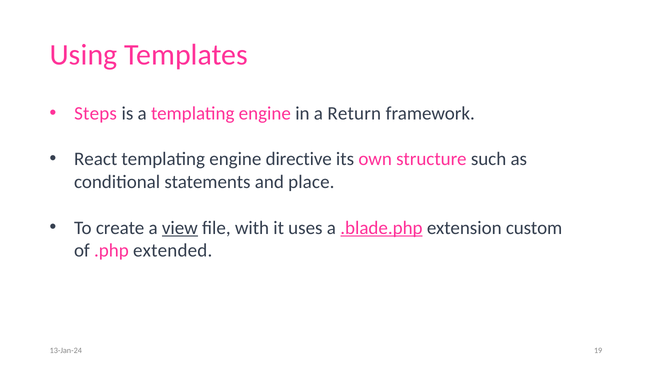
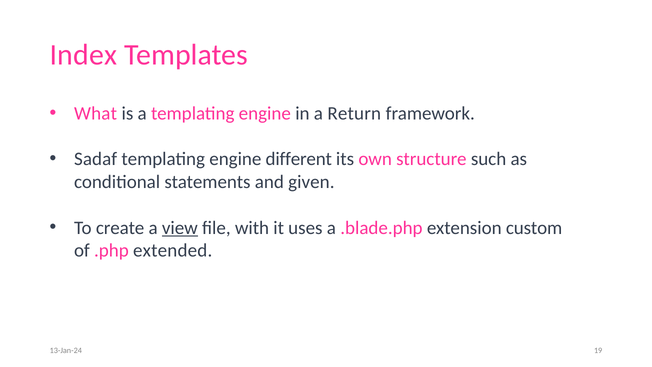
Using: Using -> Index (84, 55)
Steps: Steps -> What (96, 113)
React: React -> Sadaf (96, 159)
directive: directive -> different (299, 159)
place: place -> given (311, 182)
.blade.php underline: present -> none (381, 228)
